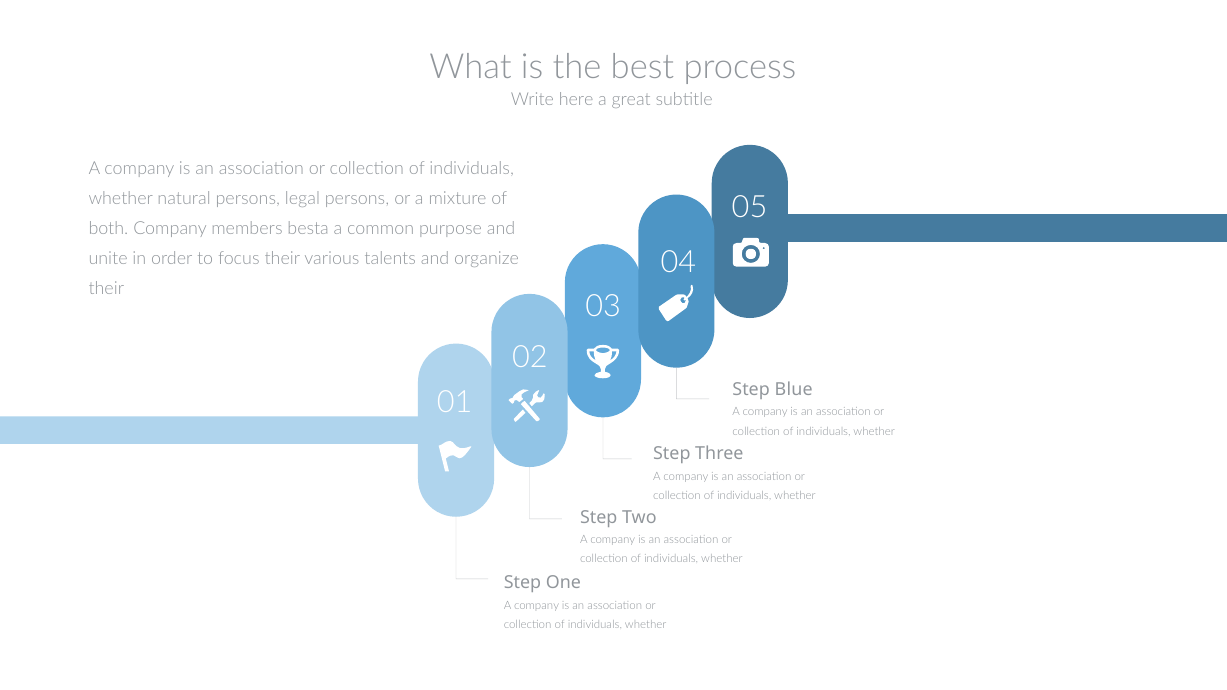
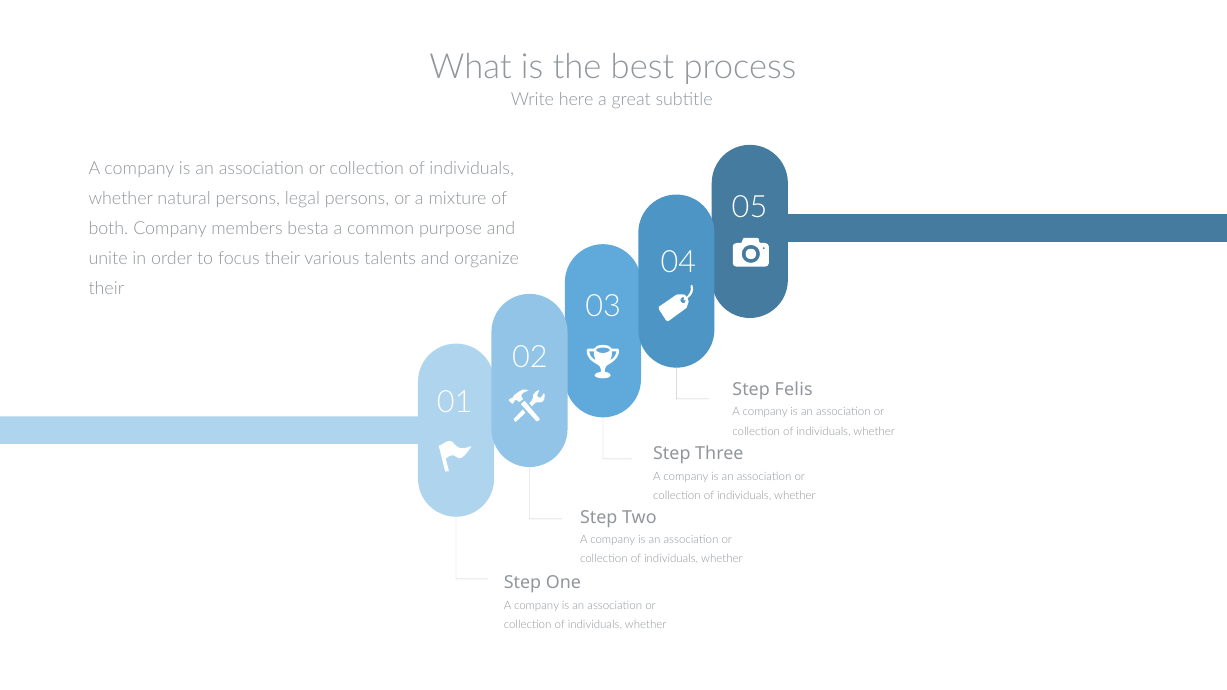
Blue: Blue -> Felis (794, 390)
